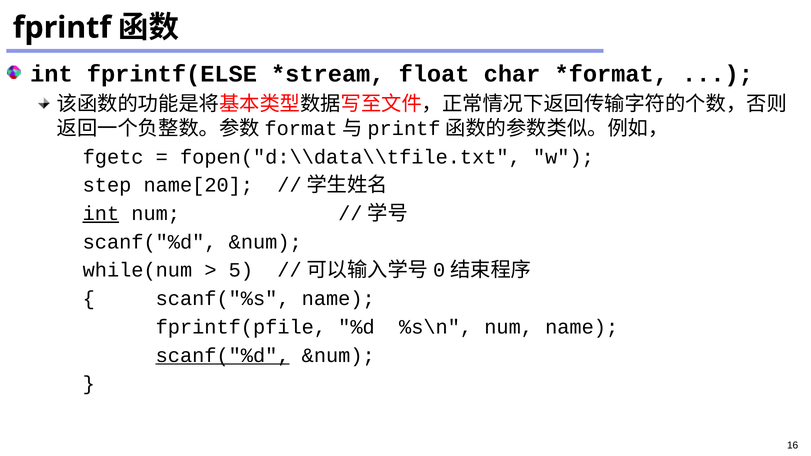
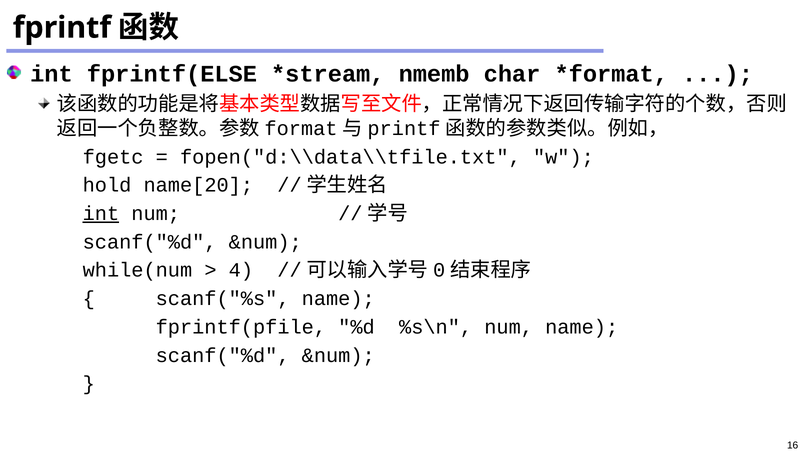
float: float -> nmemb (434, 74)
step: step -> hold (107, 185)
5: 5 -> 4 (241, 270)
scanf("%d underline: present -> none (223, 356)
